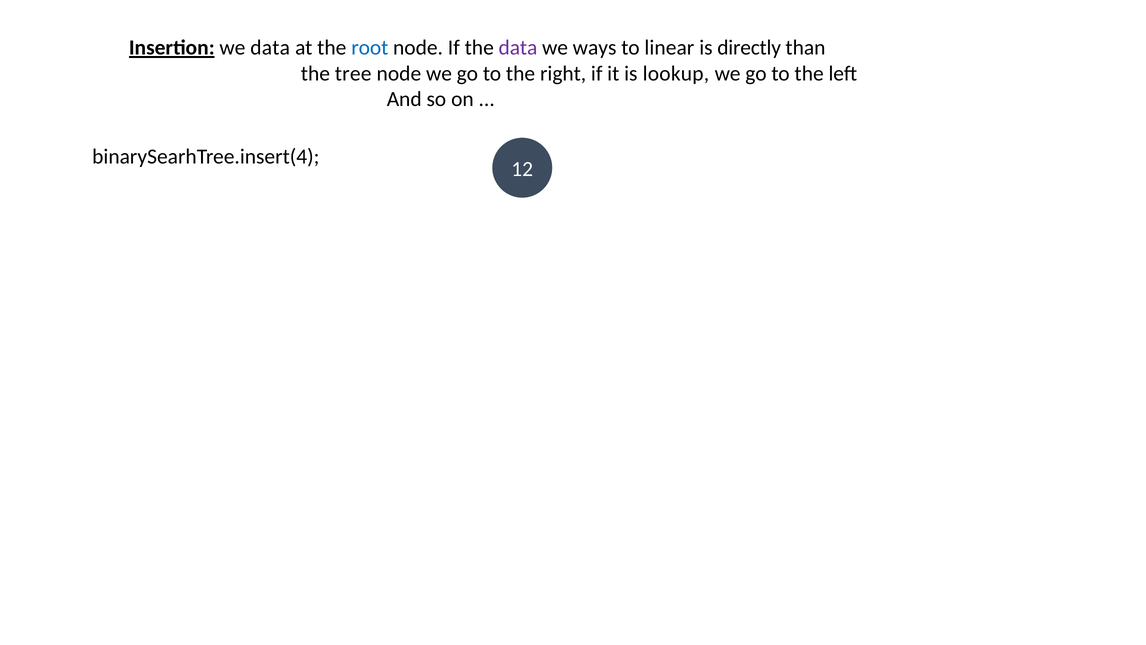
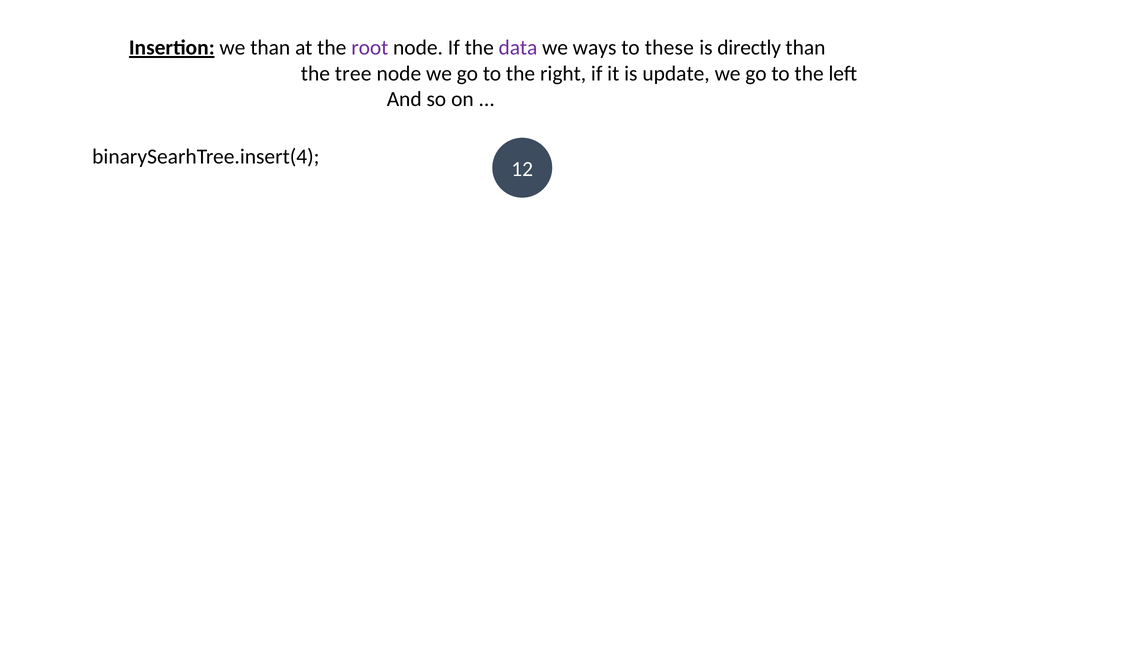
we data: data -> than (270, 48)
root colour: blue -> purple (370, 48)
linear: linear -> these (669, 48)
lookup: lookup -> update (676, 74)
